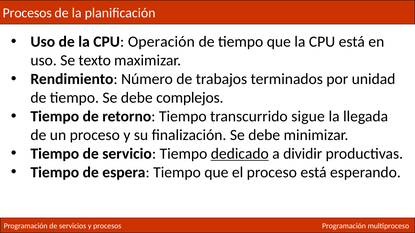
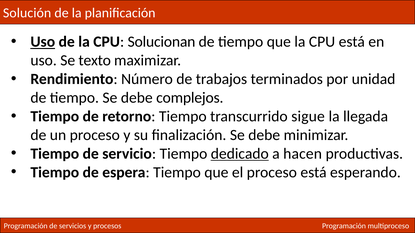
Procesos: Procesos -> Solución (27, 13)
Uso underline: none -> present (43, 42)
Operación: Operación -> Solucionan (162, 42)
dividir: dividir -> hacen (303, 154)
